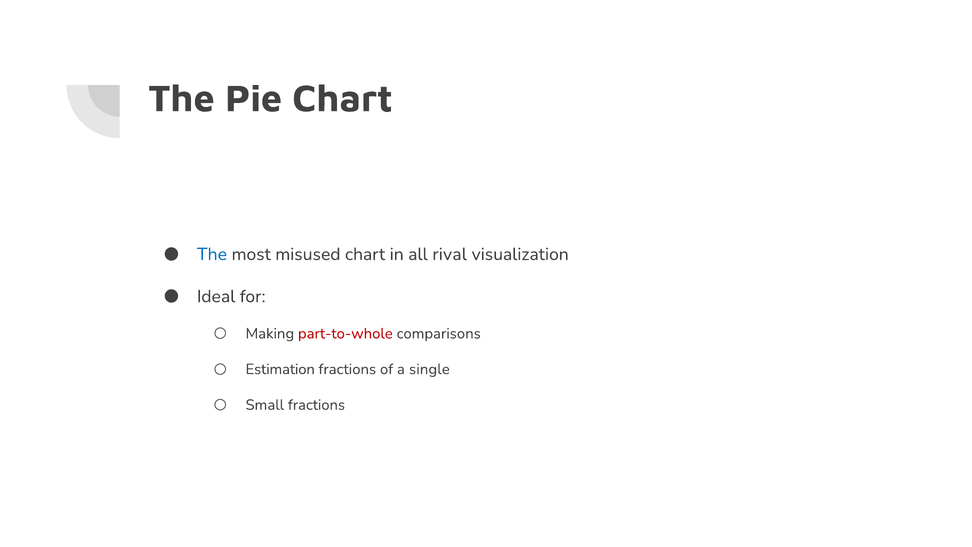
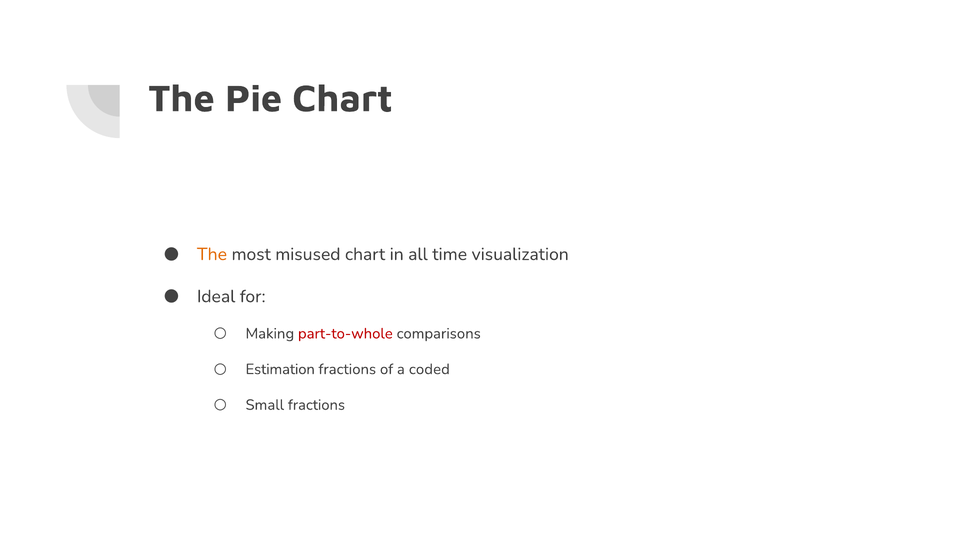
The colour: blue -> orange (212, 254)
rival: rival -> time (450, 254)
single: single -> coded (429, 369)
